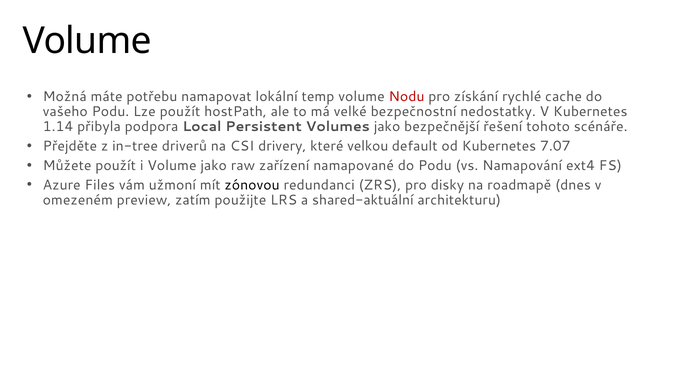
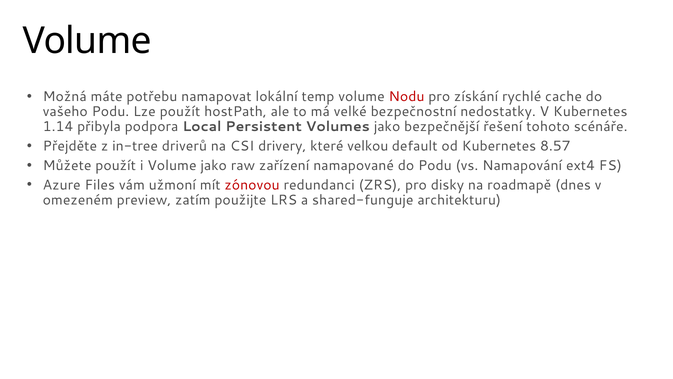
7.07: 7.07 -> 8.57 (555, 146)
zónovou colour: black -> red (252, 185)
shared-aktuální: shared-aktuální -> shared-funguje (363, 200)
